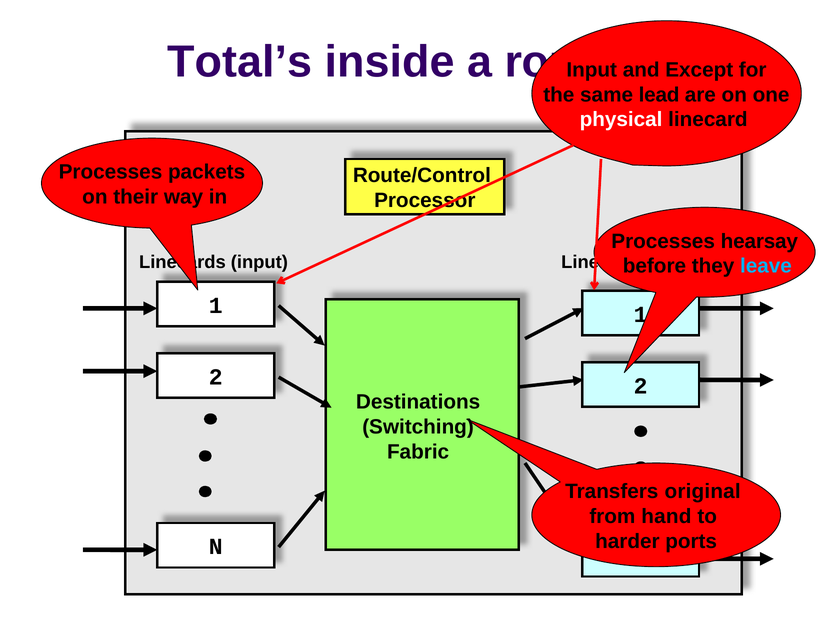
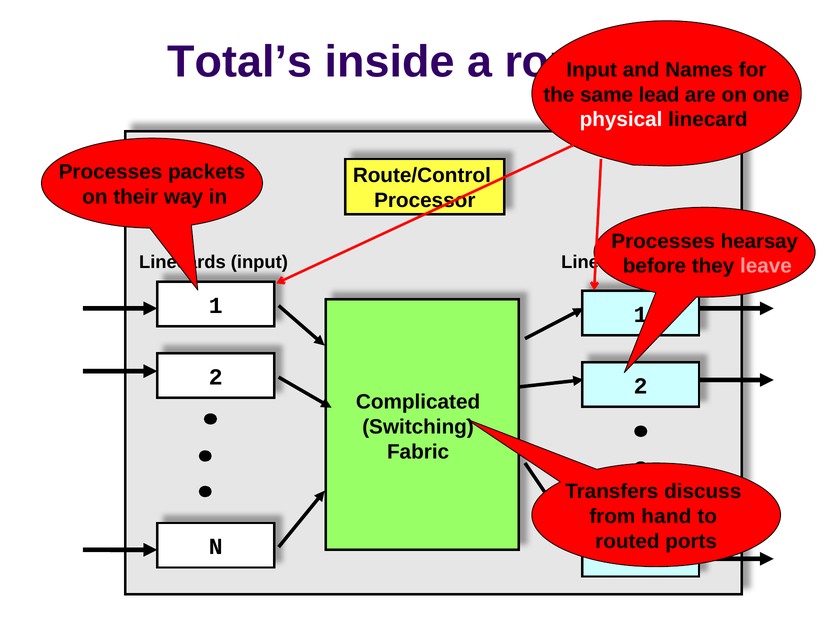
Except: Except -> Names (699, 70)
leave colour: light blue -> pink (766, 266)
Destinations: Destinations -> Complicated (418, 402)
original: original -> discuss (703, 491)
harder: harder -> routed (627, 541)
